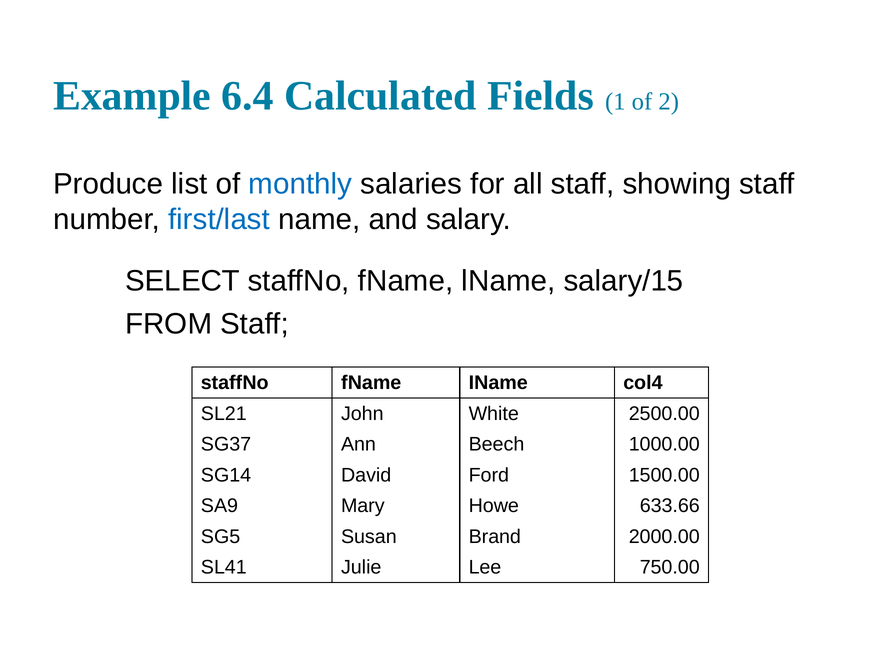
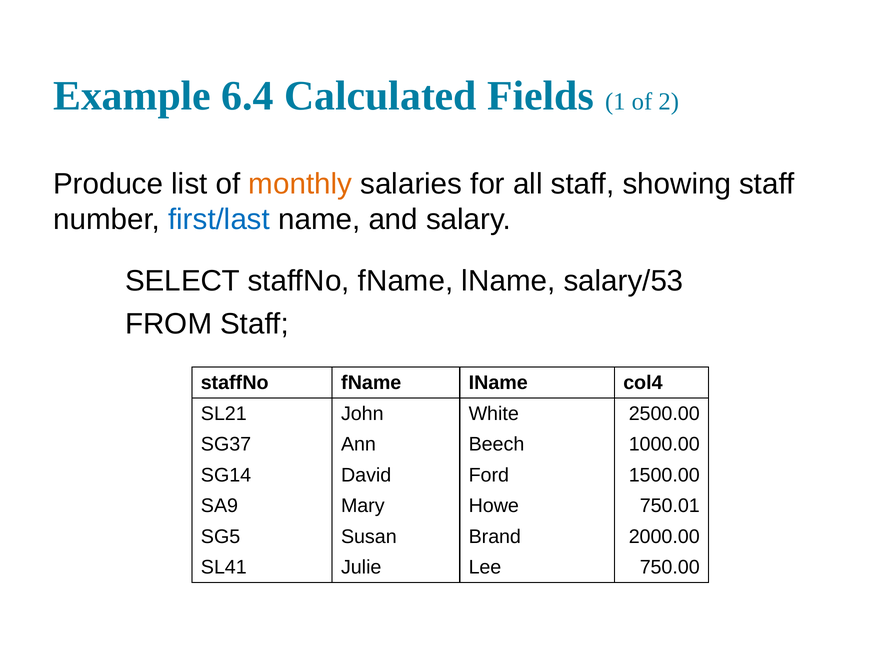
monthly colour: blue -> orange (300, 184)
salary/15: salary/15 -> salary/53 (623, 281)
633.66: 633.66 -> 750.01 (670, 506)
